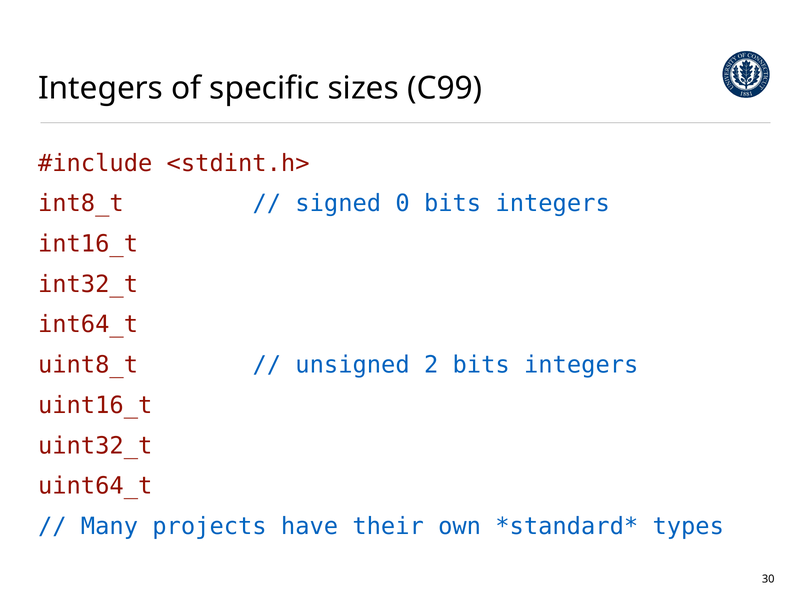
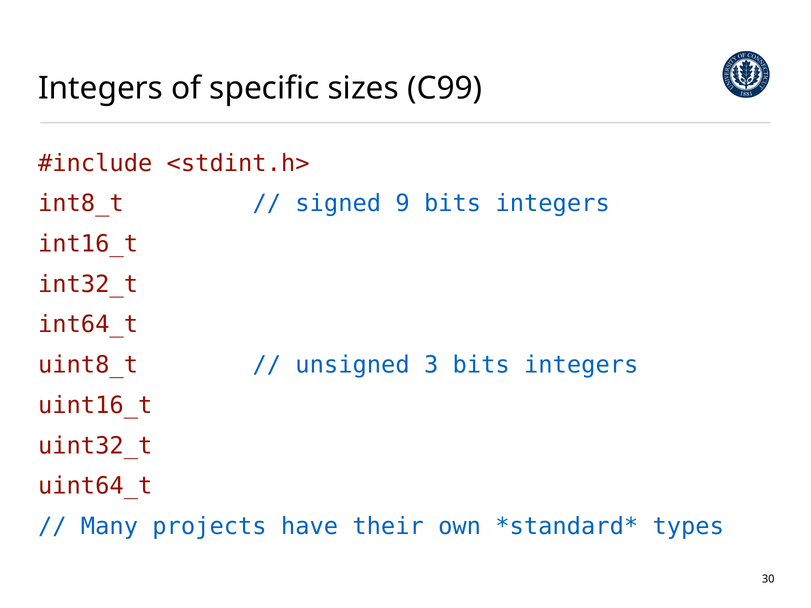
0: 0 -> 9 (403, 204)
2: 2 -> 3 (431, 365)
